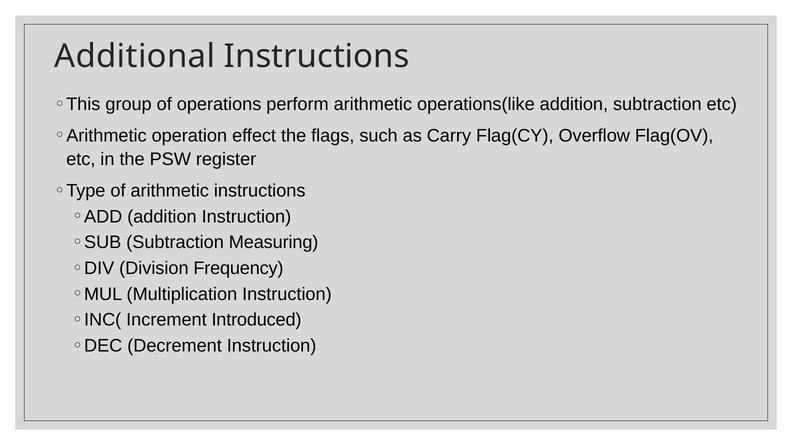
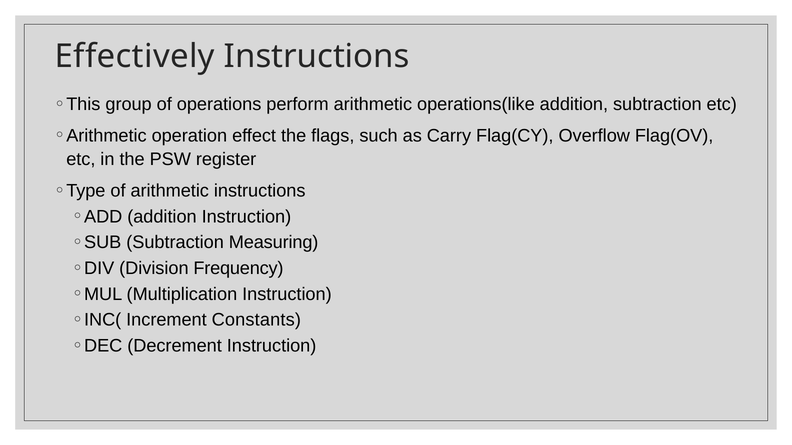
Additional: Additional -> Effectively (135, 56)
Introduced: Introduced -> Constants (256, 320)
